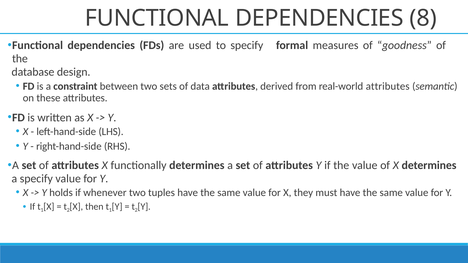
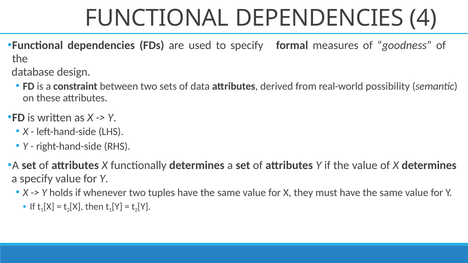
8: 8 -> 4 (423, 18)
real-world attributes: attributes -> possibility (388, 86)
